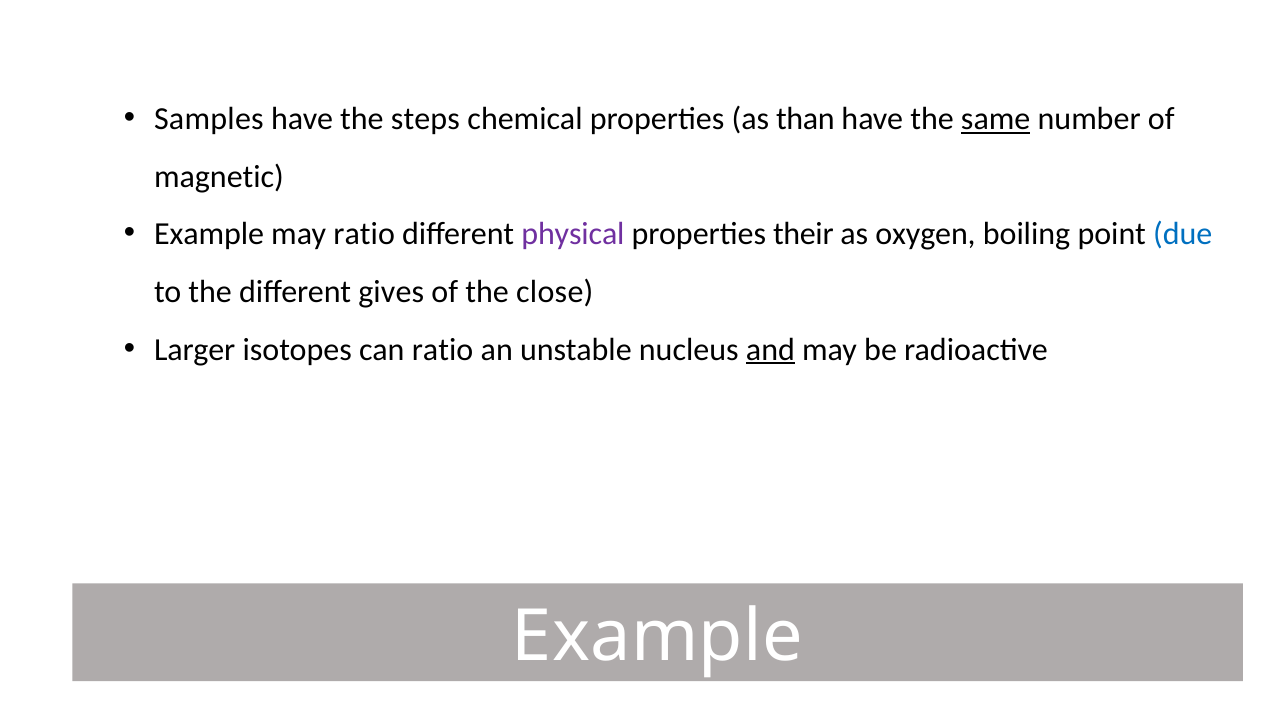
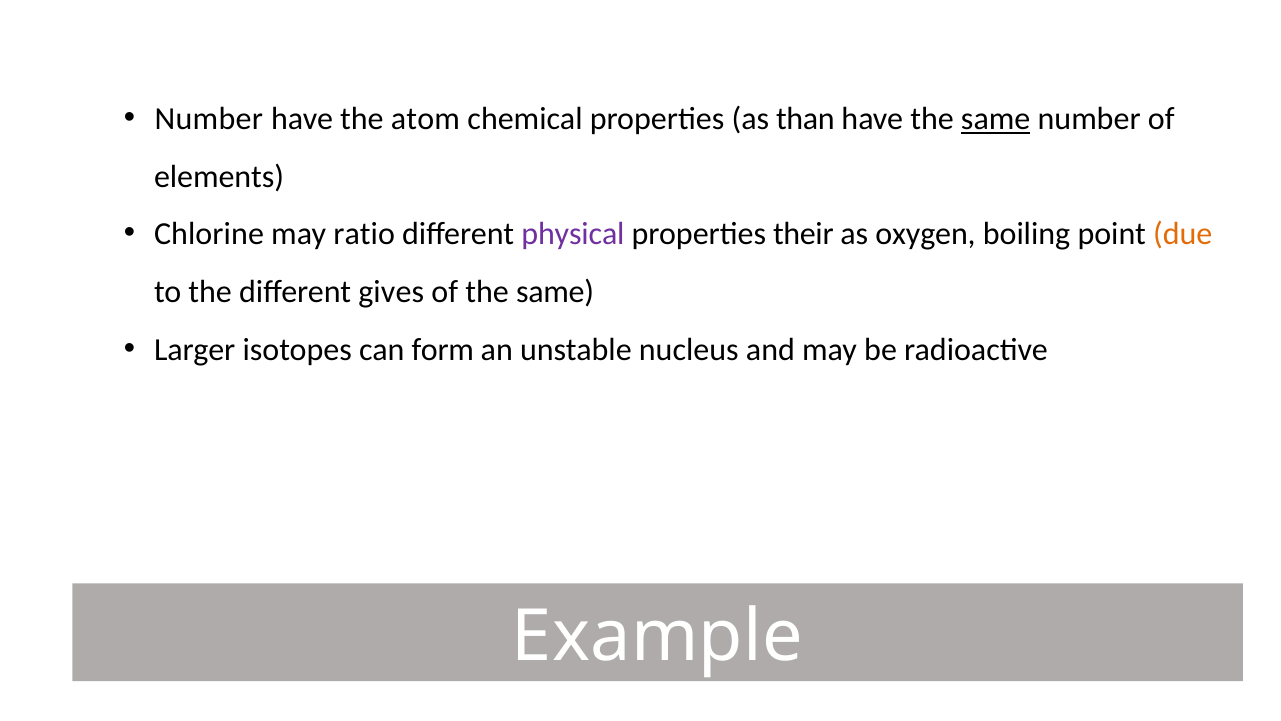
Samples: Samples -> Number (209, 119)
steps: steps -> atom (425, 119)
magnetic: magnetic -> elements (219, 176)
Example: Example -> Chlorine (209, 234)
due colour: blue -> orange (1183, 234)
of the close: close -> same (555, 292)
can ratio: ratio -> form (443, 349)
and underline: present -> none (770, 349)
